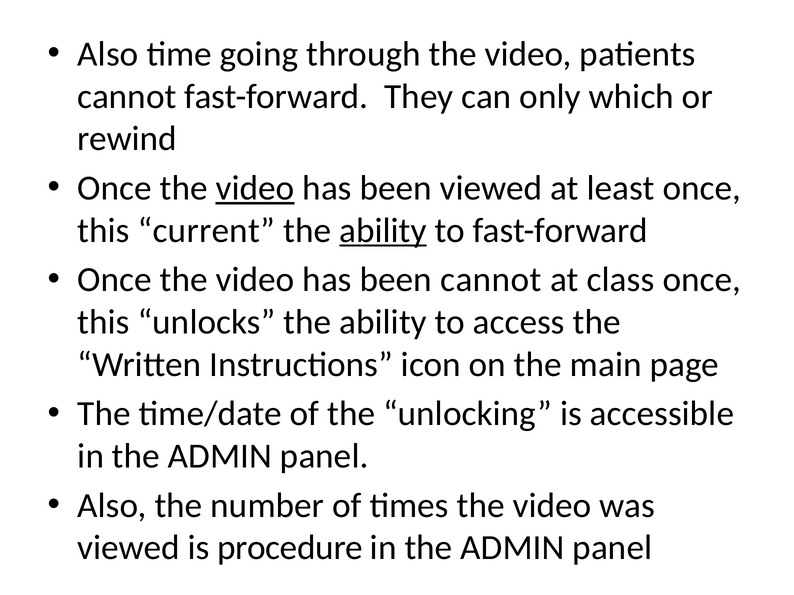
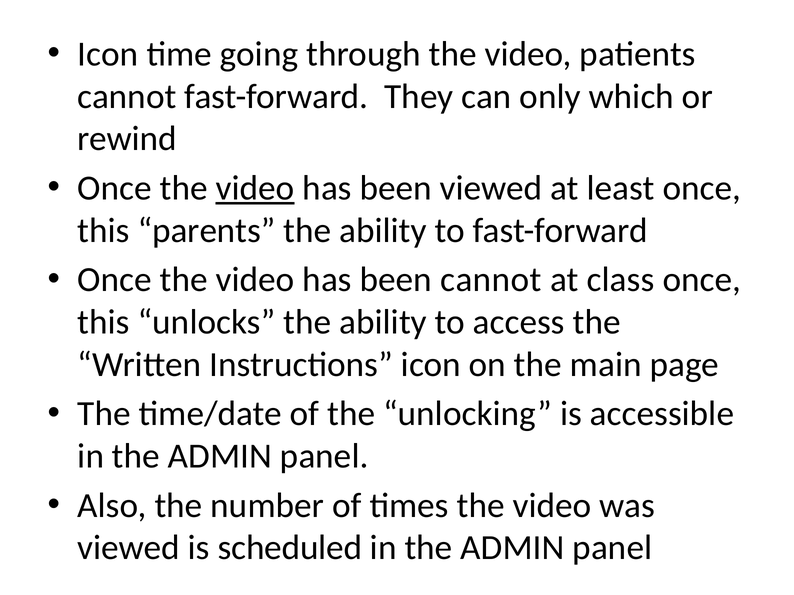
Also: Also -> Icon (108, 54)
current: current -> parents (207, 231)
ability underline: present -> none (383, 231)
procedure: procedure -> scheduled (290, 548)
